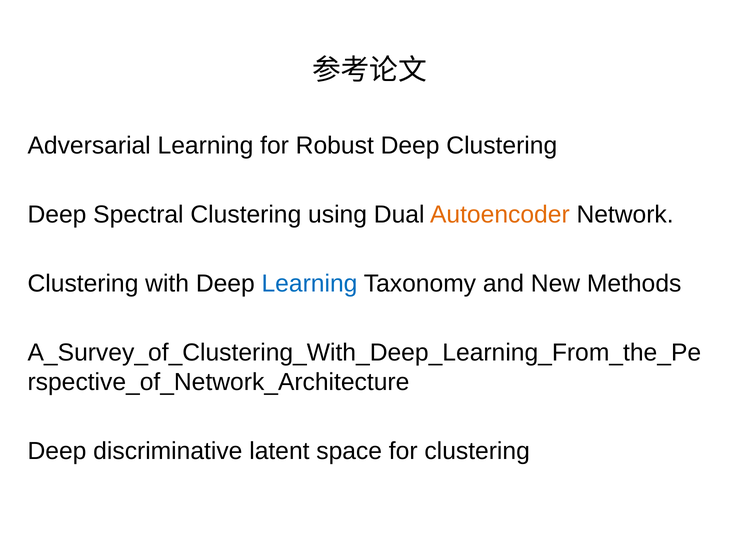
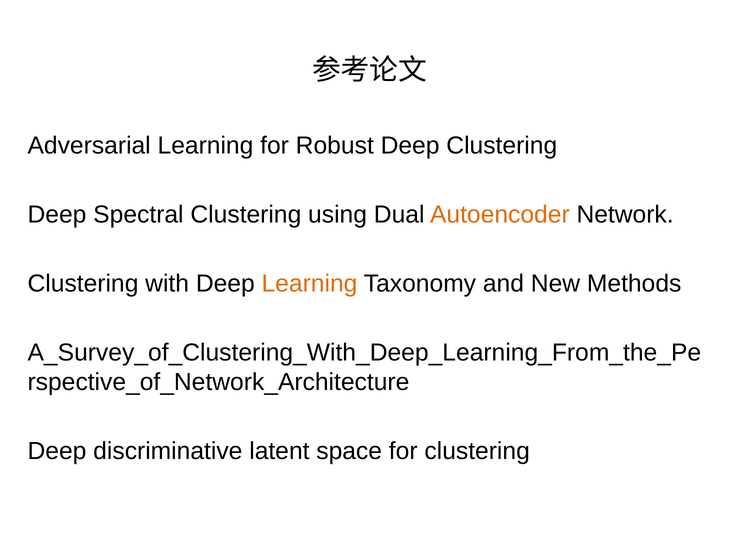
Learning colour: blue -> orange (309, 284)
